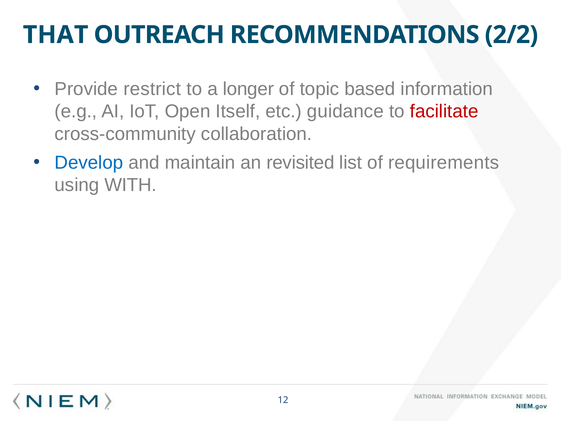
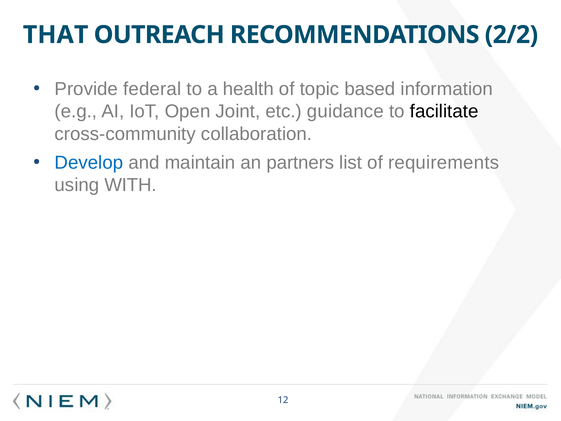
restrict: restrict -> federal (152, 89)
longer: longer -> health (248, 89)
Itself: Itself -> Joint (238, 111)
facilitate colour: red -> black (444, 111)
revisited: revisited -> partners (300, 162)
